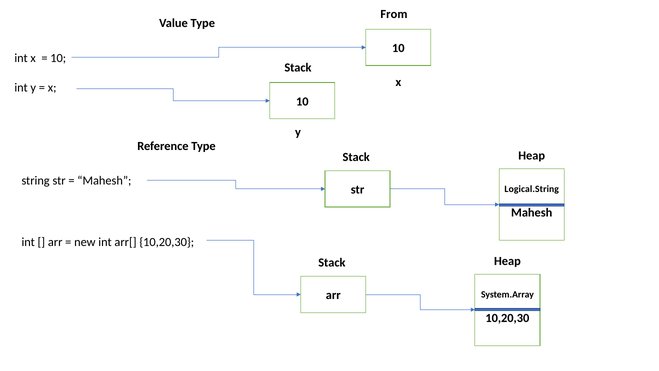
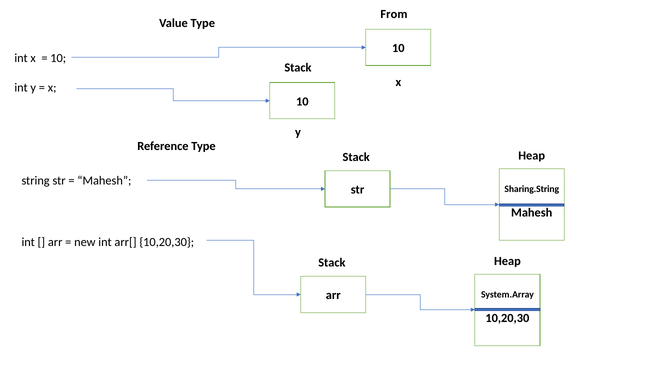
Logical.String: Logical.String -> Sharing.String (532, 189)
